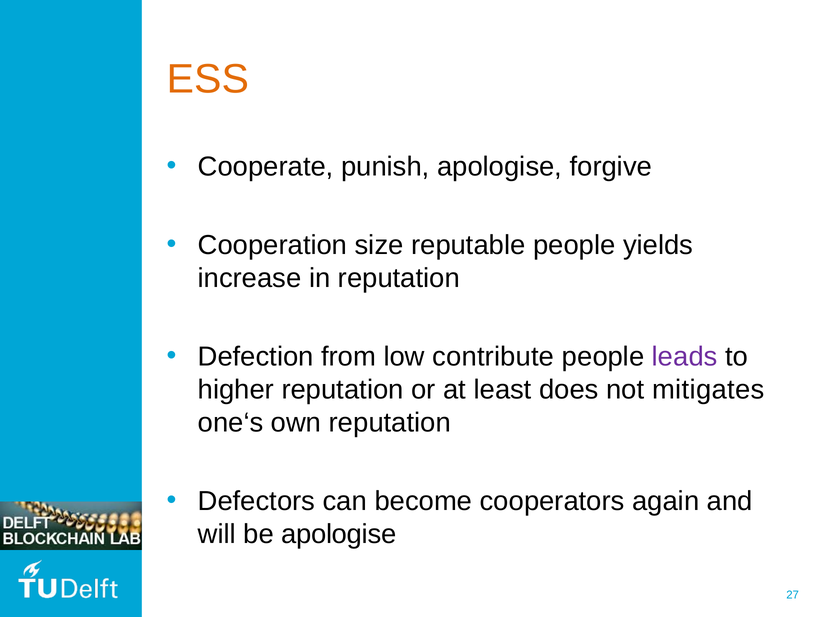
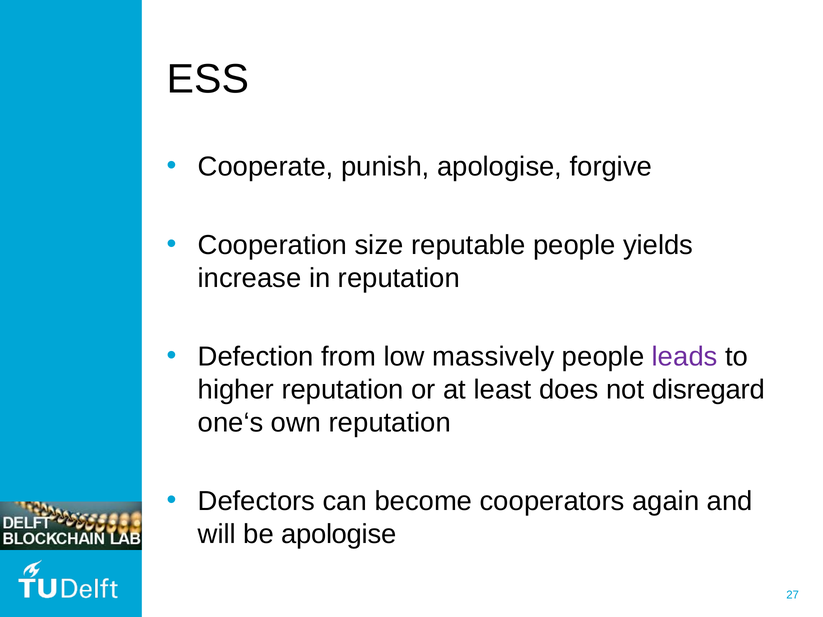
ESS colour: orange -> black (208, 79)
contribute: contribute -> massively (493, 357)
mitigates: mitigates -> disregard (709, 390)
